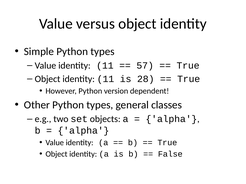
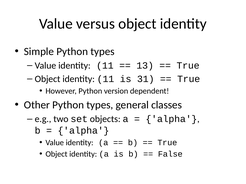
57: 57 -> 13 (145, 66)
28: 28 -> 31 (146, 79)
